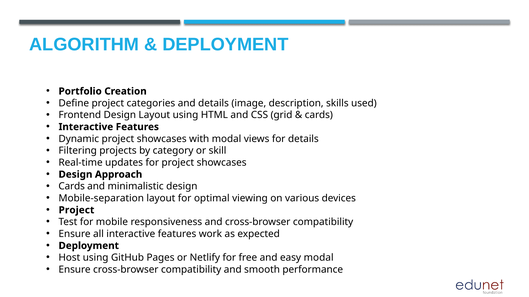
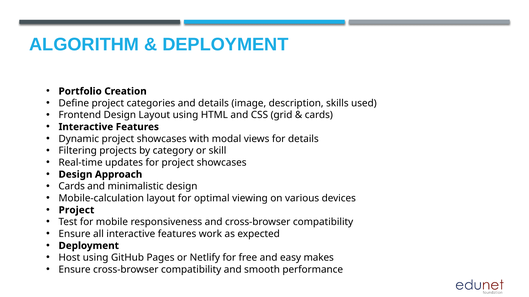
Mobile-separation: Mobile-separation -> Mobile-calculation (101, 199)
easy modal: modal -> makes (319, 258)
